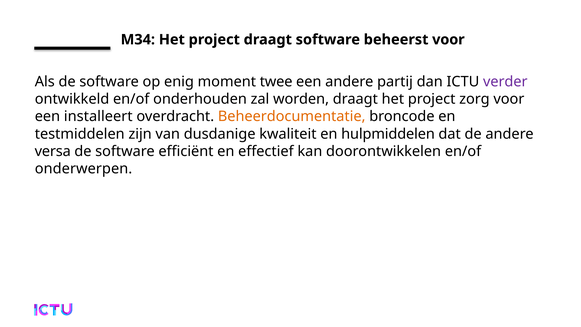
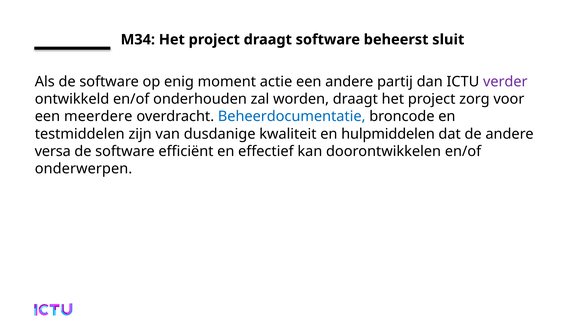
beheerst voor: voor -> sluit (448, 40)
twee: twee -> actie (276, 82)
installeert: installeert -> meerdere (98, 116)
Beheerdocumentatie colour: orange -> blue (292, 116)
